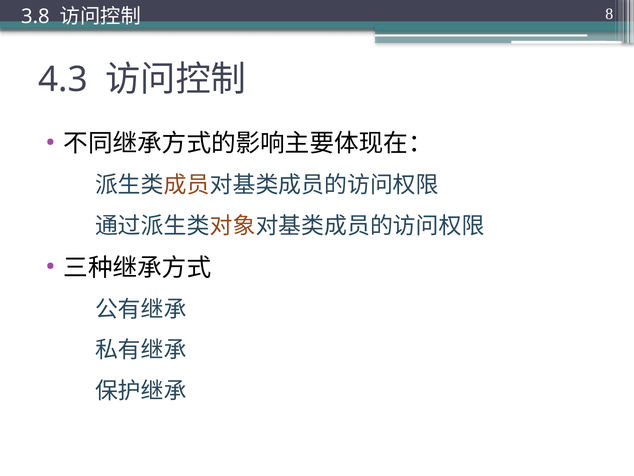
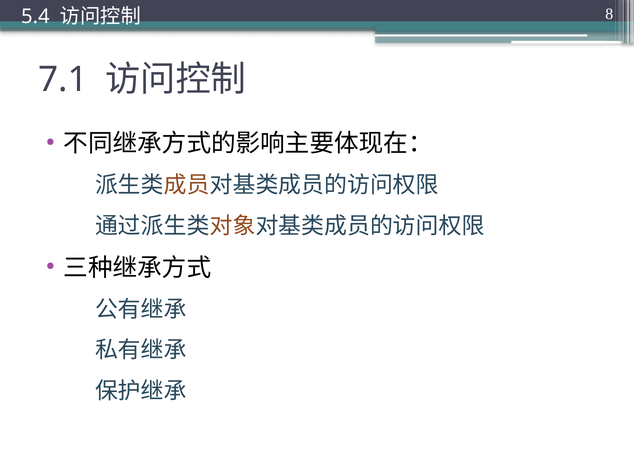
3.8: 3.8 -> 5.4 (35, 17)
4.3: 4.3 -> 7.1 (63, 79)
